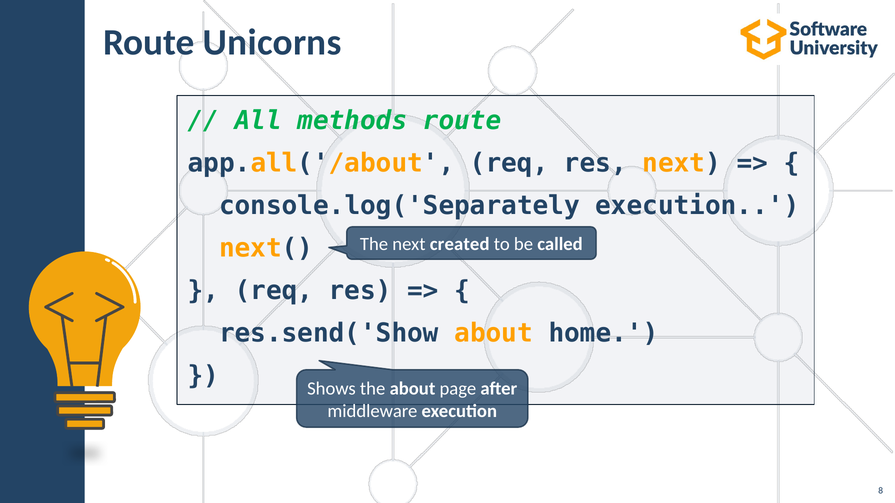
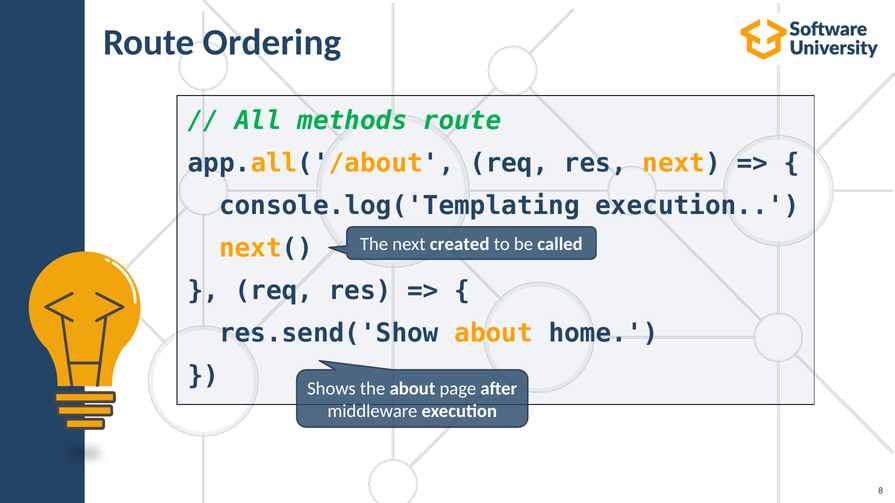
Unicorns: Unicorns -> Ordering (272, 42)
console.log('Separately: console.log('Separately -> console.log('Templating (399, 206)
